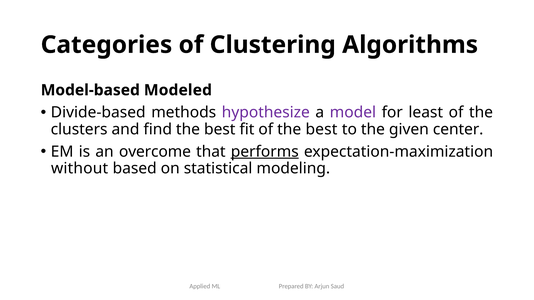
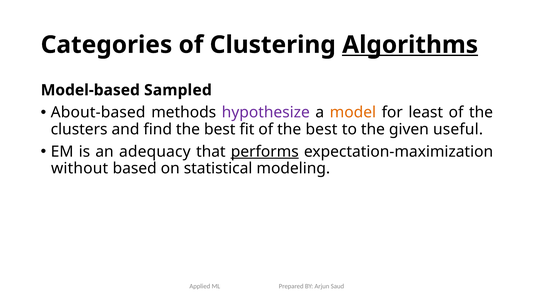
Algorithms underline: none -> present (410, 45)
Modeled: Modeled -> Sampled (178, 90)
Divide-based: Divide-based -> About-based (98, 113)
model colour: purple -> orange (353, 113)
center: center -> useful (458, 129)
overcome: overcome -> adequacy (155, 152)
